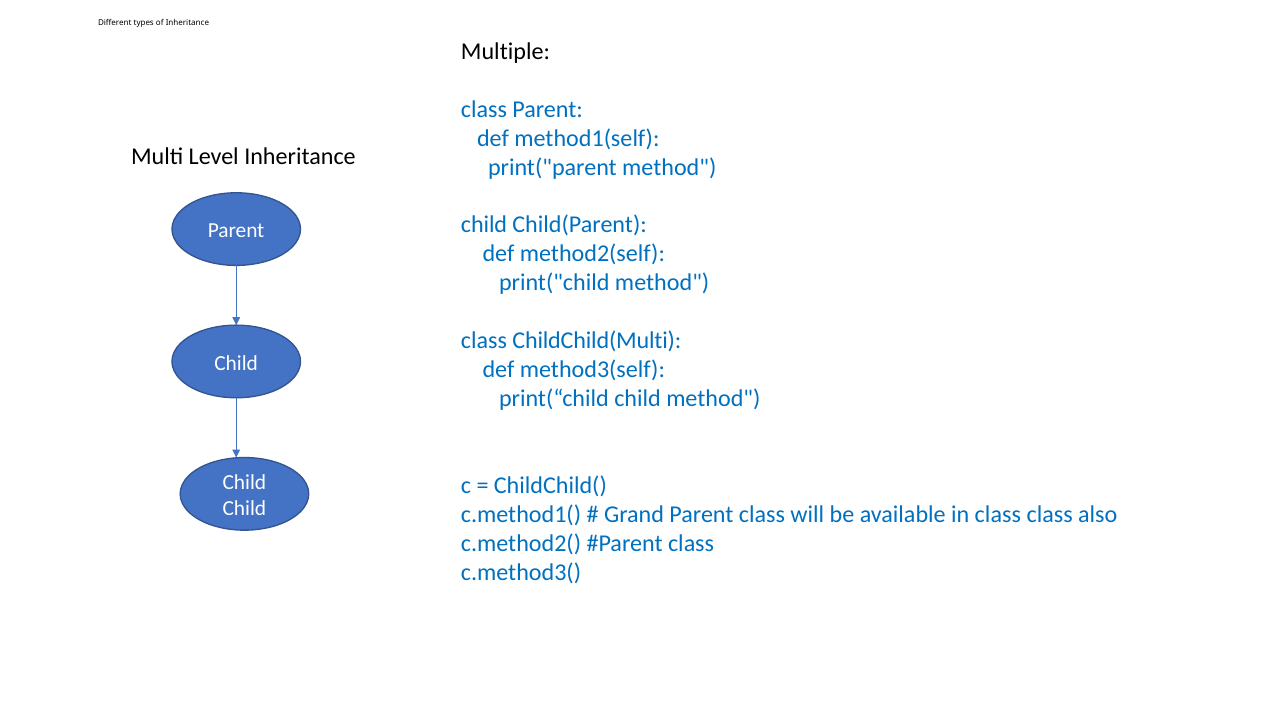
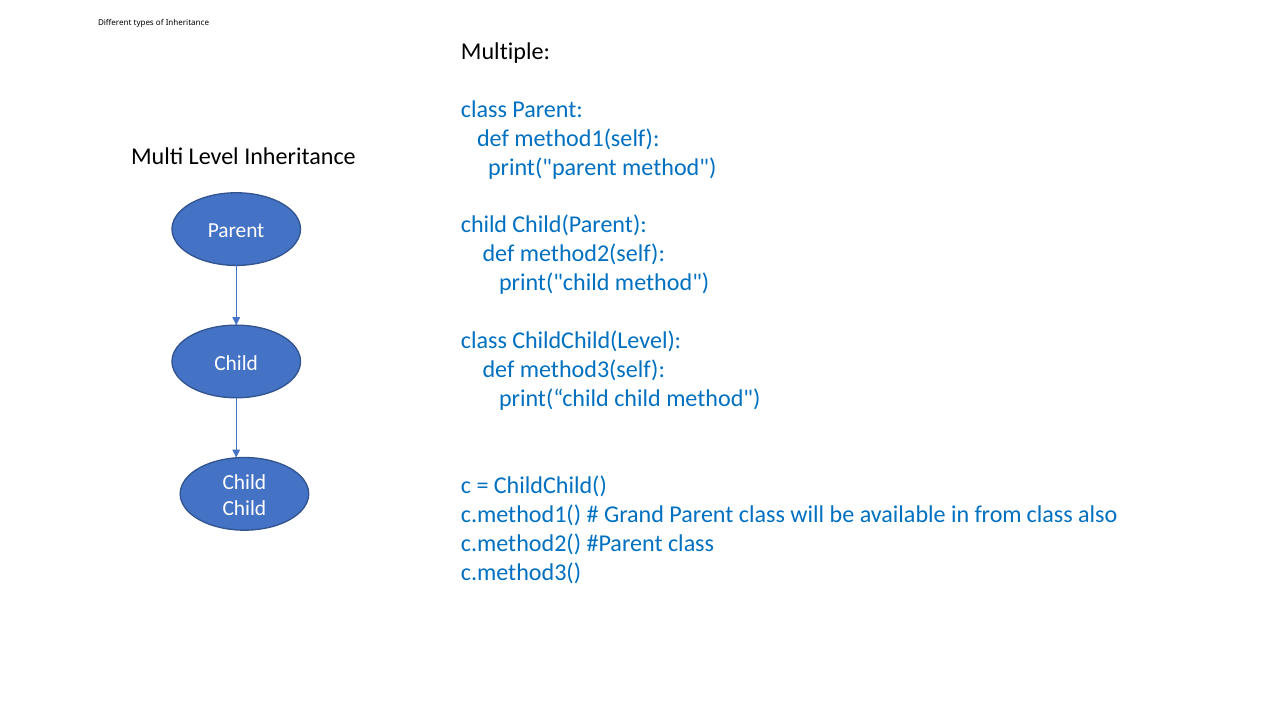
ChildChild(Multi: ChildChild(Multi -> ChildChild(Level (597, 341)
in class: class -> from (998, 515)
